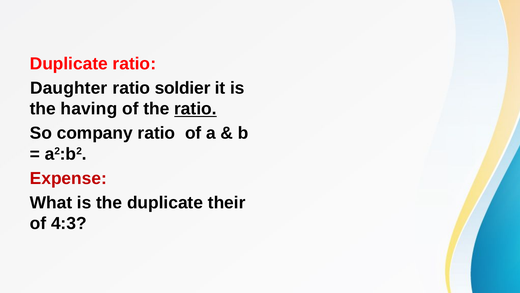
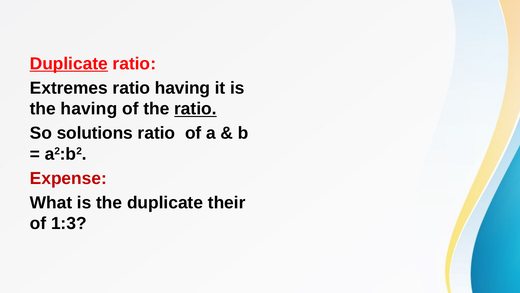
Duplicate underline: none -> present (69, 64)
Daughter: Daughter -> Extremes (69, 88)
ratio soldier: soldier -> having (183, 88)
company: company -> solutions (95, 133)
4:3: 4:3 -> 1:3 (69, 223)
